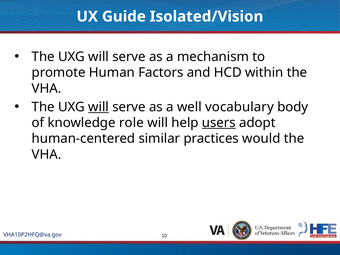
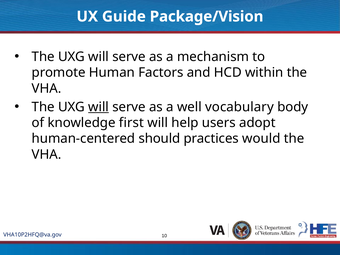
Isolated/Vision: Isolated/Vision -> Package/Vision (207, 17)
role: role -> first (131, 123)
users underline: present -> none (219, 123)
similar: similar -> should (159, 139)
